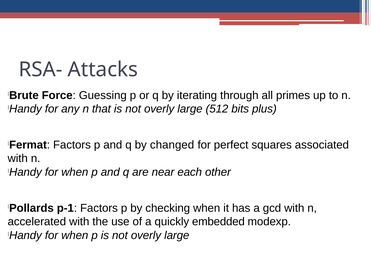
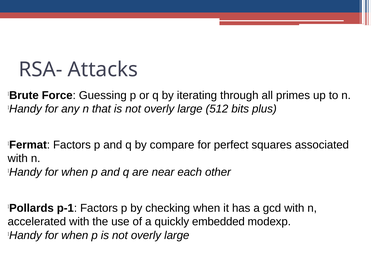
changed: changed -> compare (172, 144)
